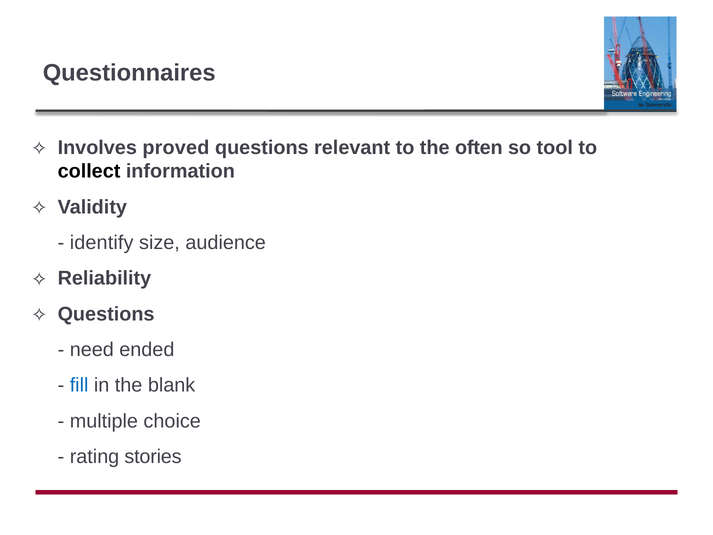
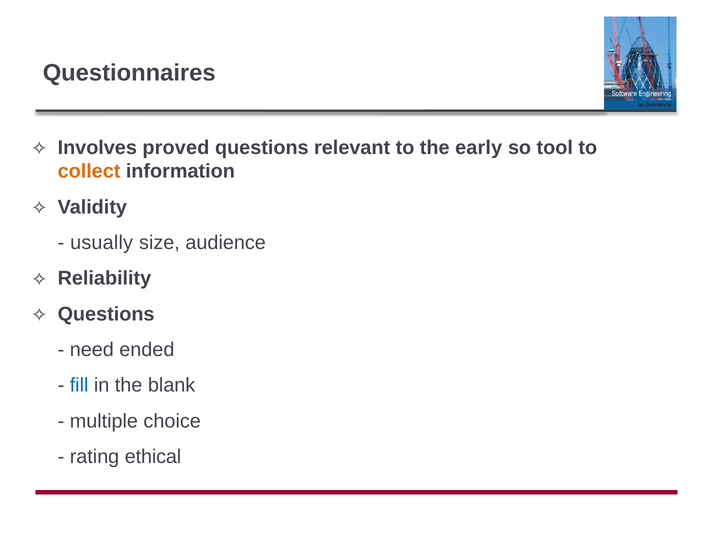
often: often -> early (479, 148)
collect colour: black -> orange (89, 171)
identify: identify -> usually (102, 243)
stories: stories -> ethical (153, 457)
